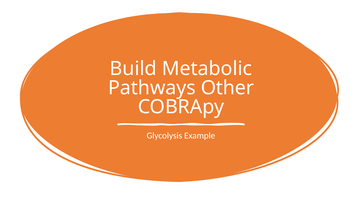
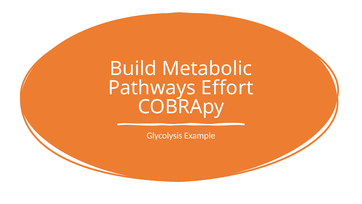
Other: Other -> Effort (227, 88)
